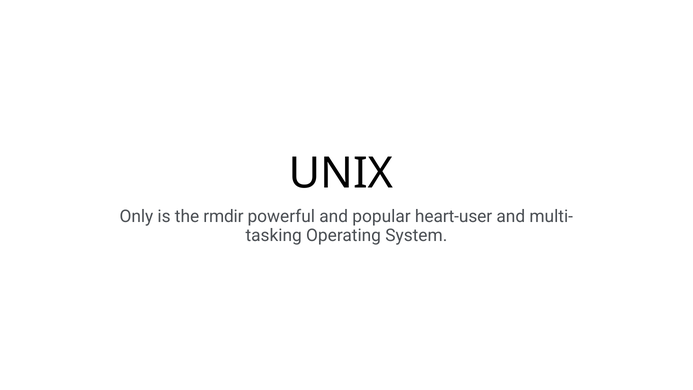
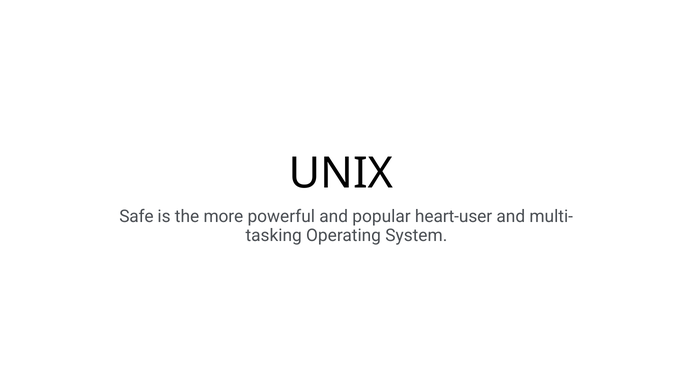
Only: Only -> Safe (136, 217)
rmdir: rmdir -> more (223, 217)
